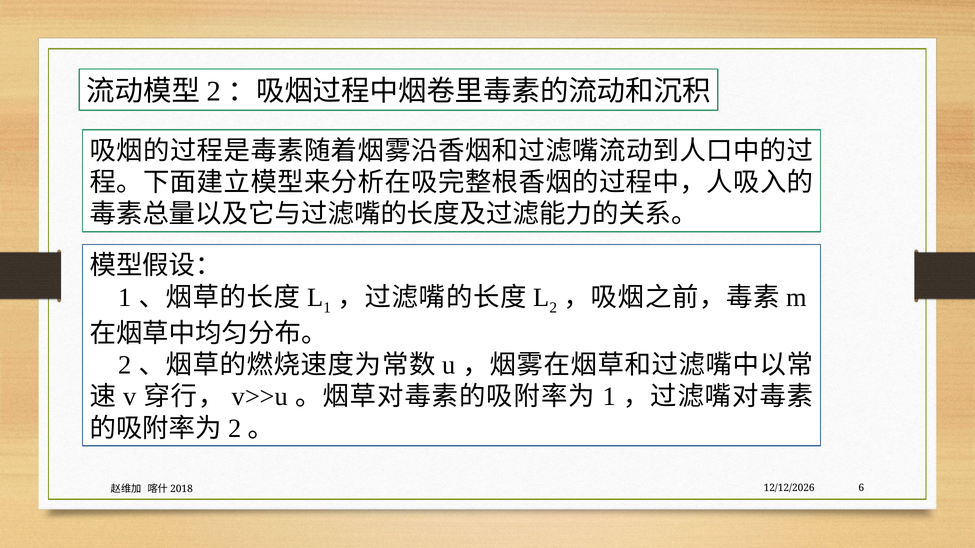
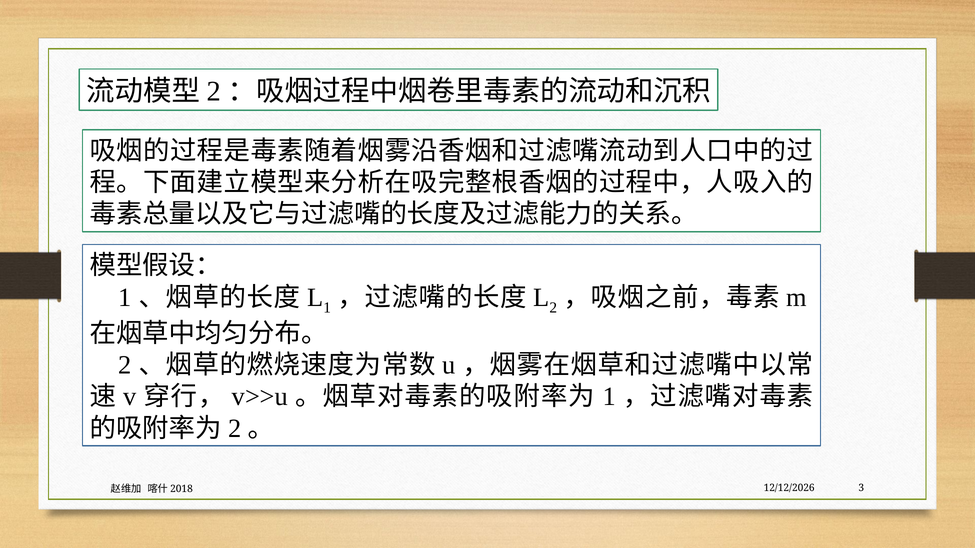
6: 6 -> 3 (861, 488)
